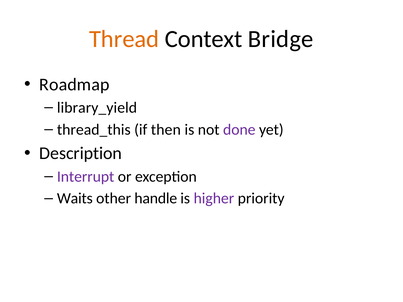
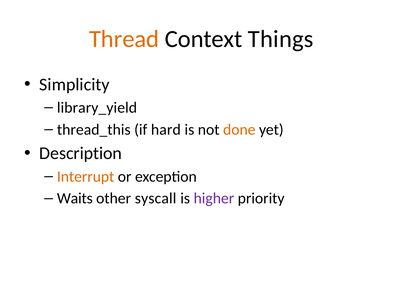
Bridge: Bridge -> Things (281, 39)
Roadmap: Roadmap -> Simplicity (74, 85)
then: then -> hard (166, 130)
done colour: purple -> orange (239, 130)
Interrupt colour: purple -> orange (86, 177)
handle: handle -> syscall (156, 199)
